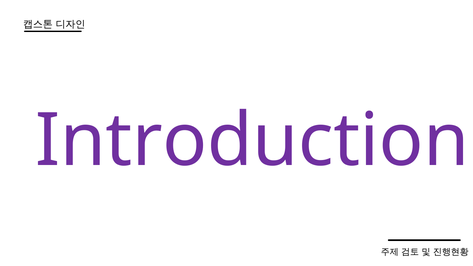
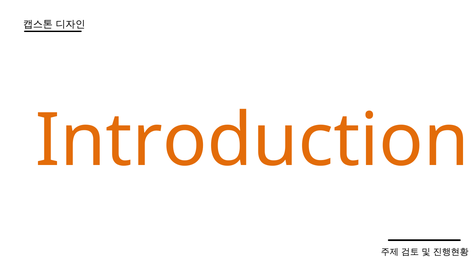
Introduction colour: purple -> orange (252, 141)
